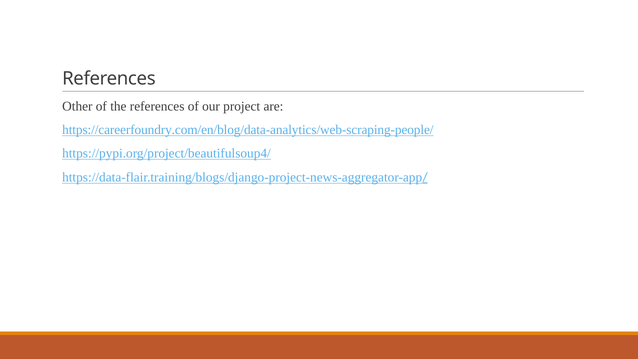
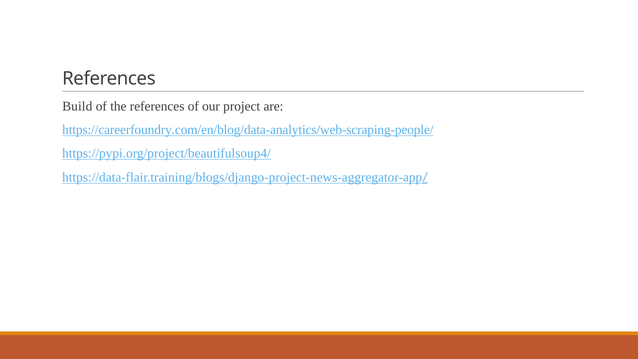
Other: Other -> Build (77, 106)
